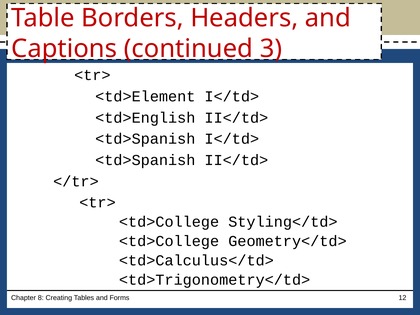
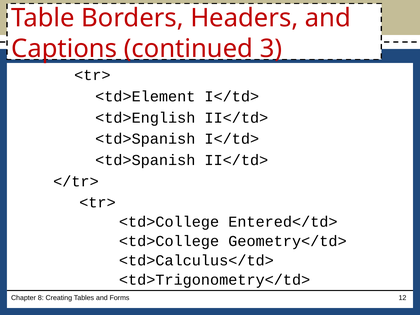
Styling</td>: Styling</td> -> Entered</td> (283, 222)
